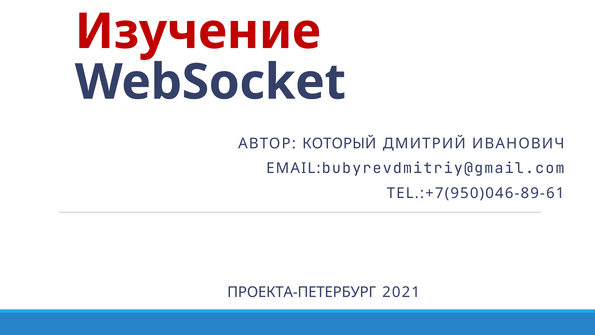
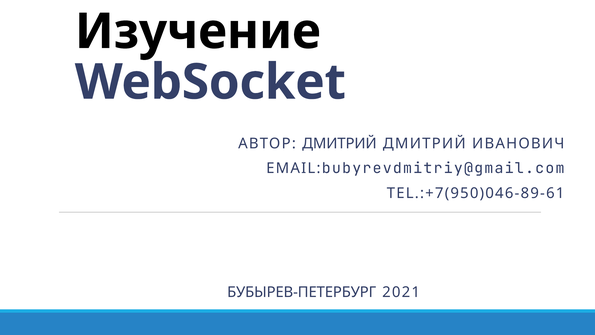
Изучение colour: red -> black (198, 32)
АВТОР КОТОРЫЙ: КОТОРЫЙ -> ДМИТРИЙ (339, 143)
ПРОЕКТА-ПЕТЕРБУРГ: ПРОЕКТА-ПЕТЕРБУРГ -> БУБЫРЕВ-ПЕТЕРБУРГ (302, 292)
